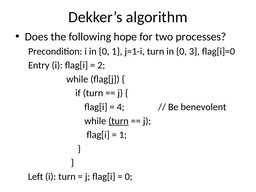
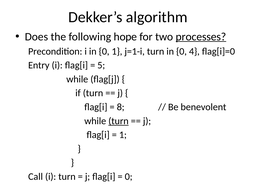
processes underline: none -> present (201, 37)
3: 3 -> 4 (194, 51)
2: 2 -> 5 (101, 65)
4: 4 -> 8 (121, 107)
Left: Left -> Call (36, 177)
